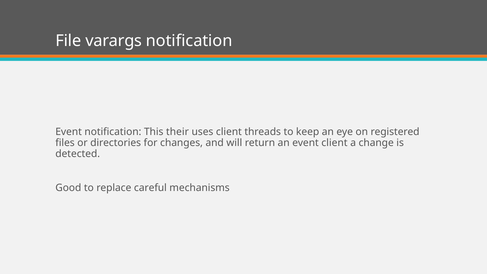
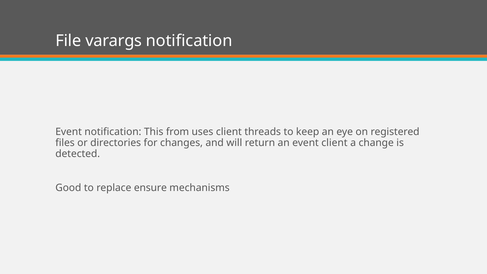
their: their -> from (178, 132)
careful: careful -> ensure (150, 188)
